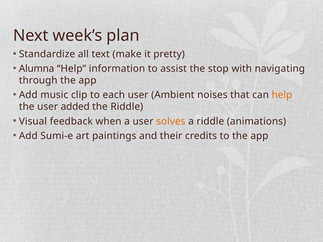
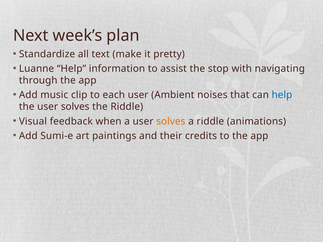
Alumna: Alumna -> Luanne (36, 69)
help colour: orange -> blue (282, 95)
the user added: added -> solves (75, 107)
